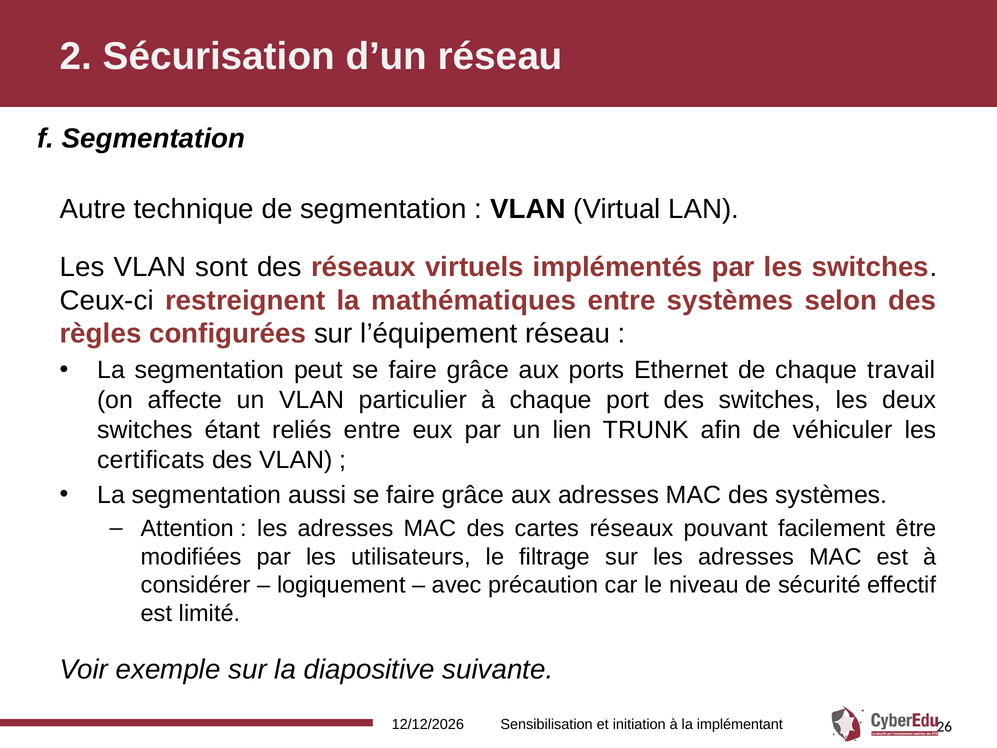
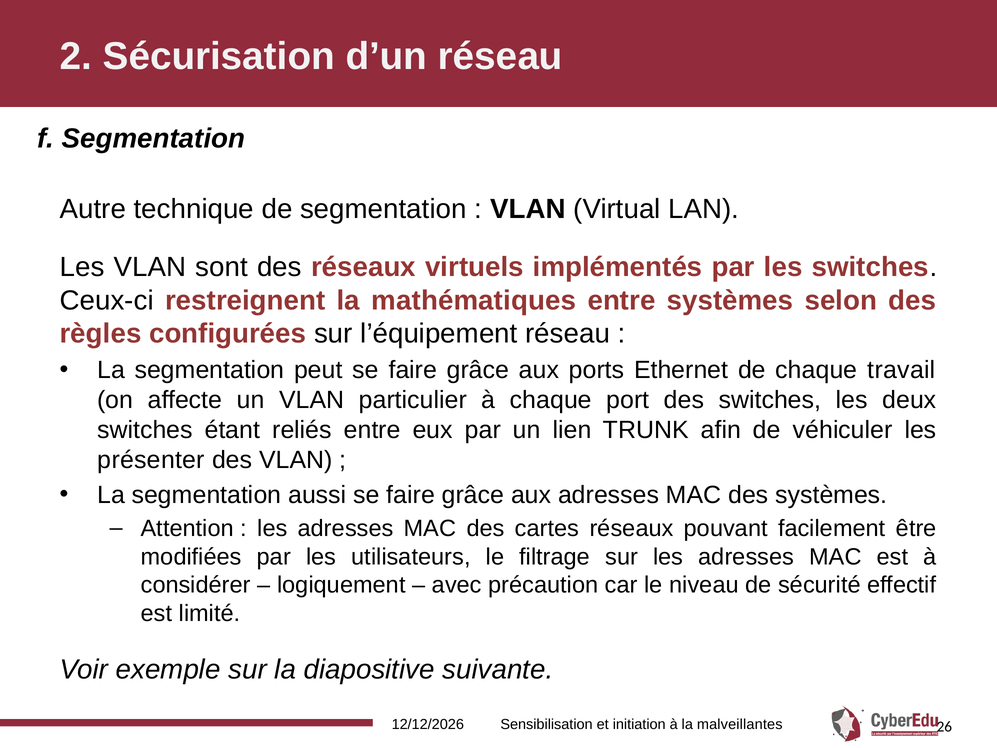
certificats: certificats -> présenter (151, 460)
implémentant: implémentant -> malveillantes (740, 724)
